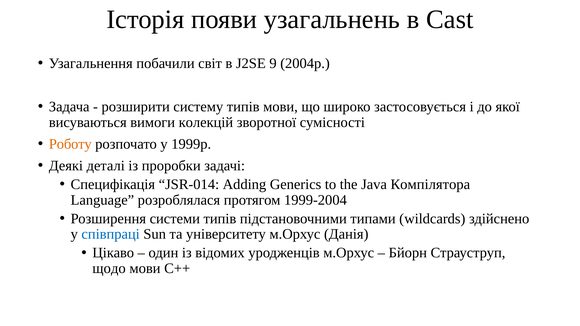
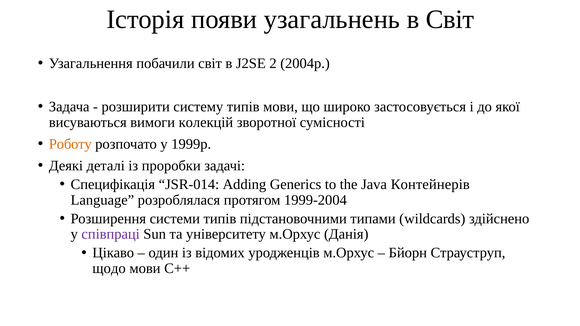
в Cast: Cast -> Світ (450, 19)
9: 9 -> 2 (273, 63)
Компілятора: Компілятора -> Контейнерів (430, 184)
співпраці colour: blue -> purple (111, 234)
